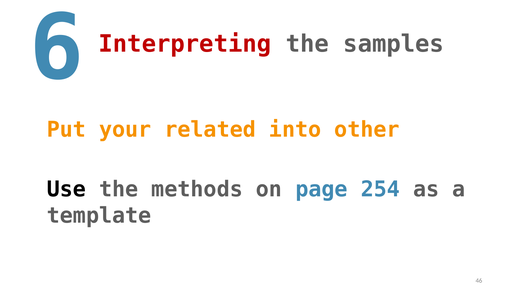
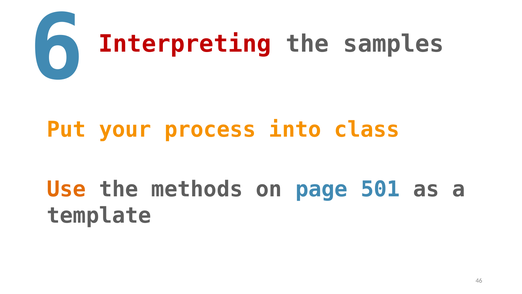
related: related -> process (210, 130)
other: other -> class (367, 130)
Use colour: black -> orange (66, 189)
254: 254 -> 501 (380, 189)
